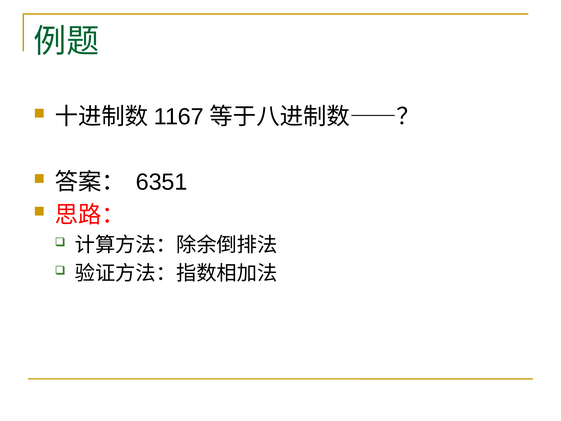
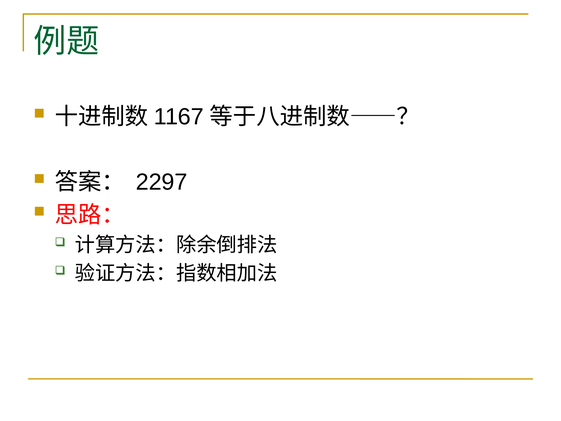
6351: 6351 -> 2297 (162, 182)
